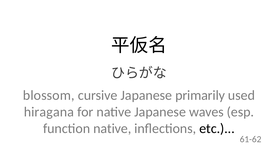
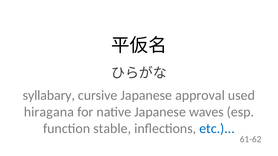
blossom: blossom -> syllabary (49, 95)
primarily: primarily -> approval (200, 95)
function native: native -> stable (112, 129)
etc colour: black -> blue (217, 129)
